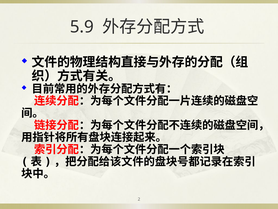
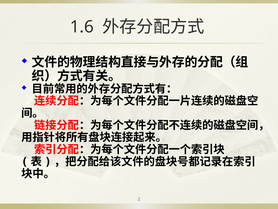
5.9: 5.9 -> 1.6 (82, 27)
